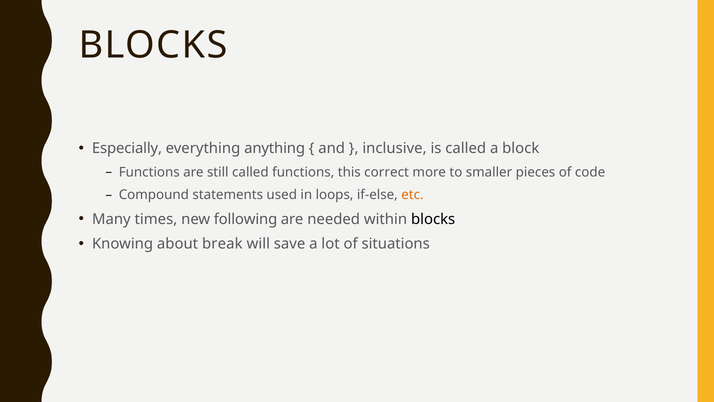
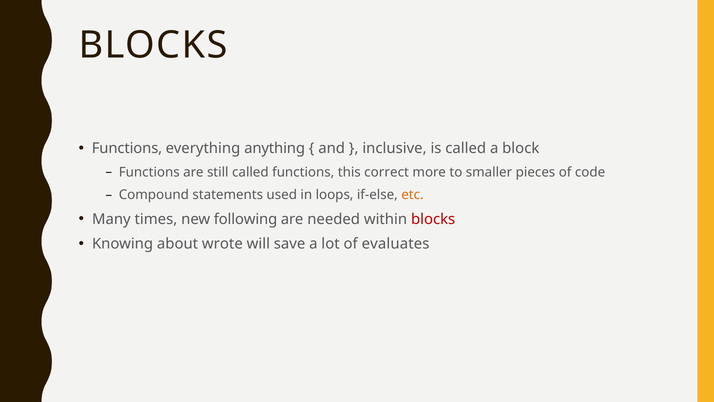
Especially: Especially -> Functions (127, 148)
blocks colour: black -> red (433, 219)
break: break -> wrote (222, 244)
situations: situations -> evaluates (396, 244)
